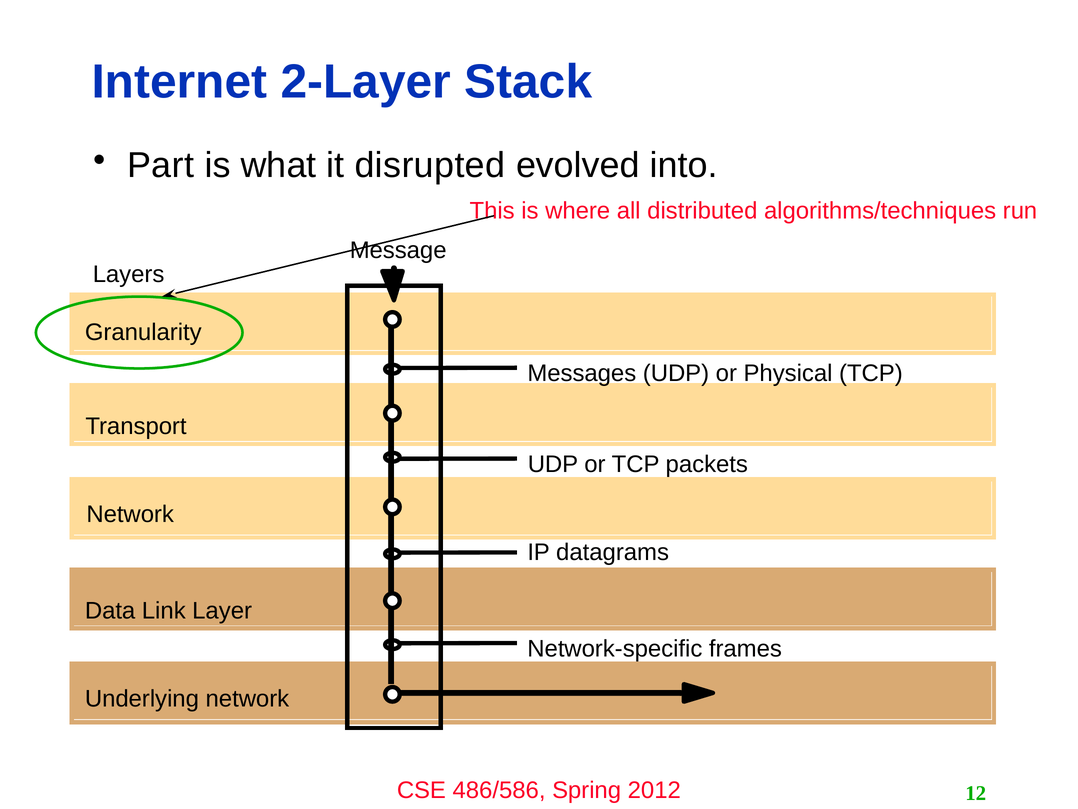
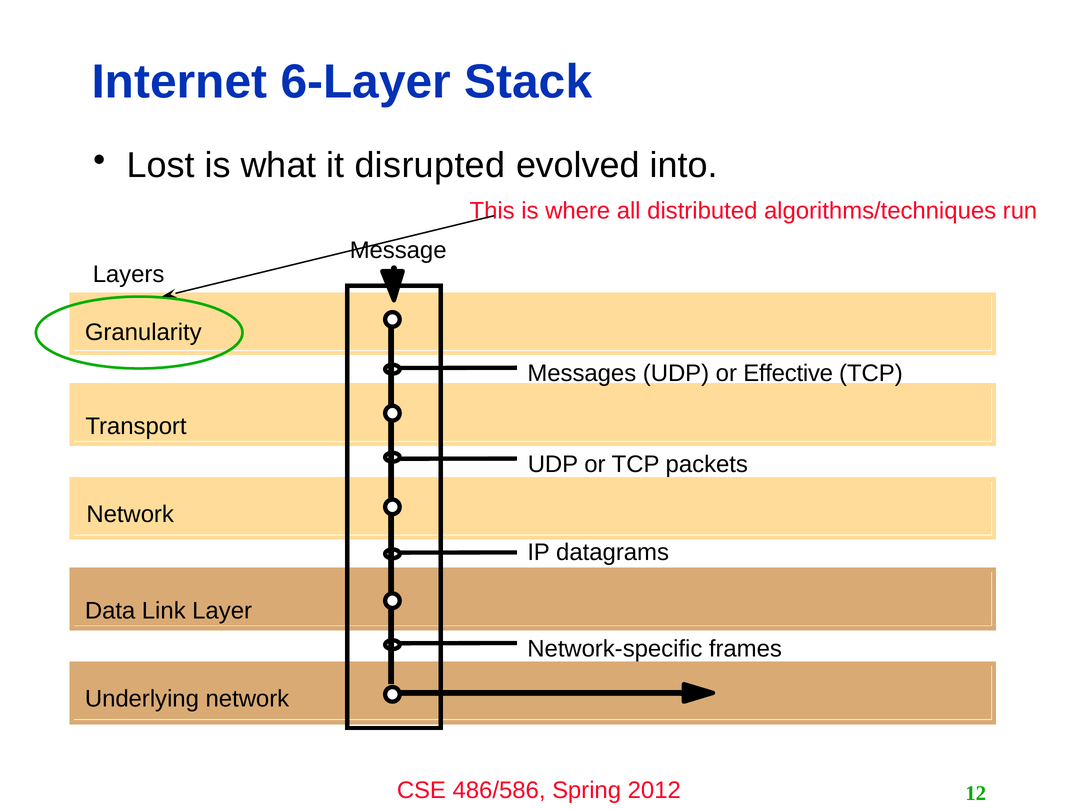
2-Layer: 2-Layer -> 6-Layer (366, 82)
Part: Part -> Lost (161, 165)
Physical: Physical -> Effective (788, 373)
